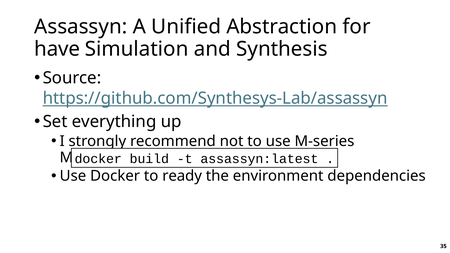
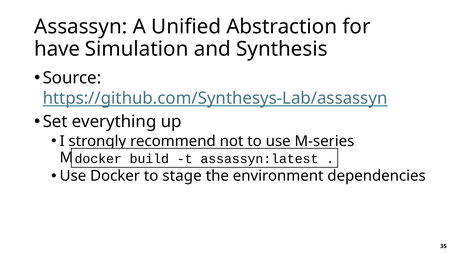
ready: ready -> stage (182, 176)
